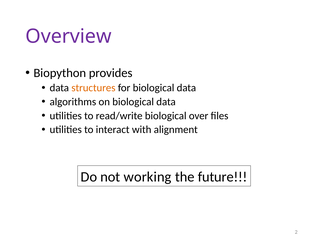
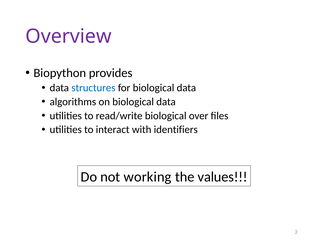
structures colour: orange -> blue (93, 88)
alignment: alignment -> identifiers (176, 129)
future: future -> values (223, 176)
